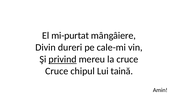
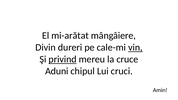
mi-purtat: mi-purtat -> mi-arătat (70, 36)
vin underline: none -> present (135, 47)
Cruce: Cruce -> Aduni (57, 71)
taină: taină -> cruci (122, 71)
